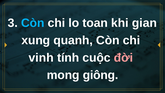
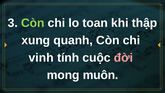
Còn colour: light blue -> light green (33, 23)
gian: gian -> thập (144, 23)
giông: giông -> muôn (101, 75)
